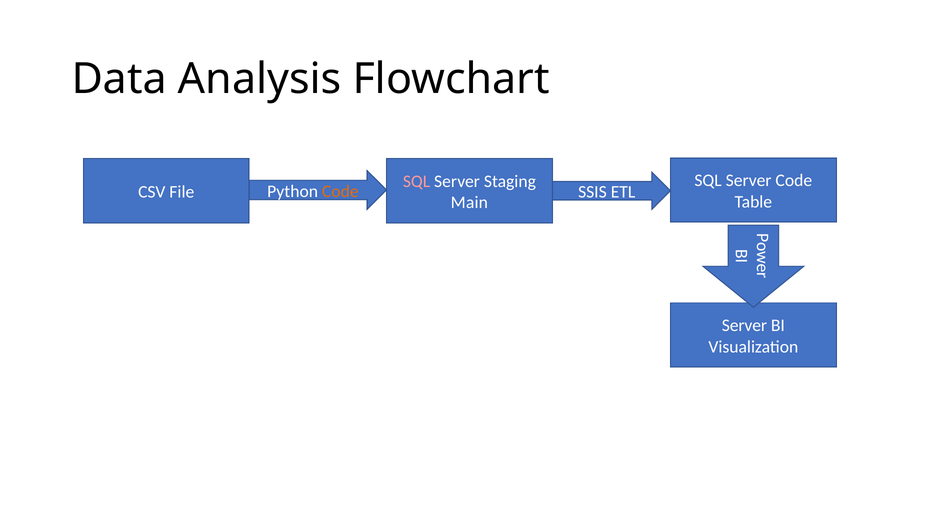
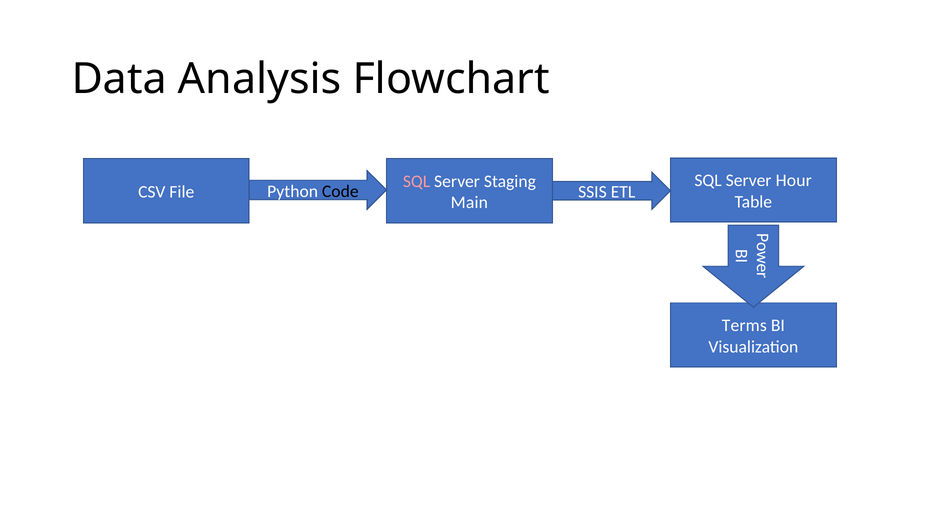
Server Code: Code -> Hour (794, 181)
Code colour: orange -> black (340, 191)
Server: Server -> Terms (744, 326)
